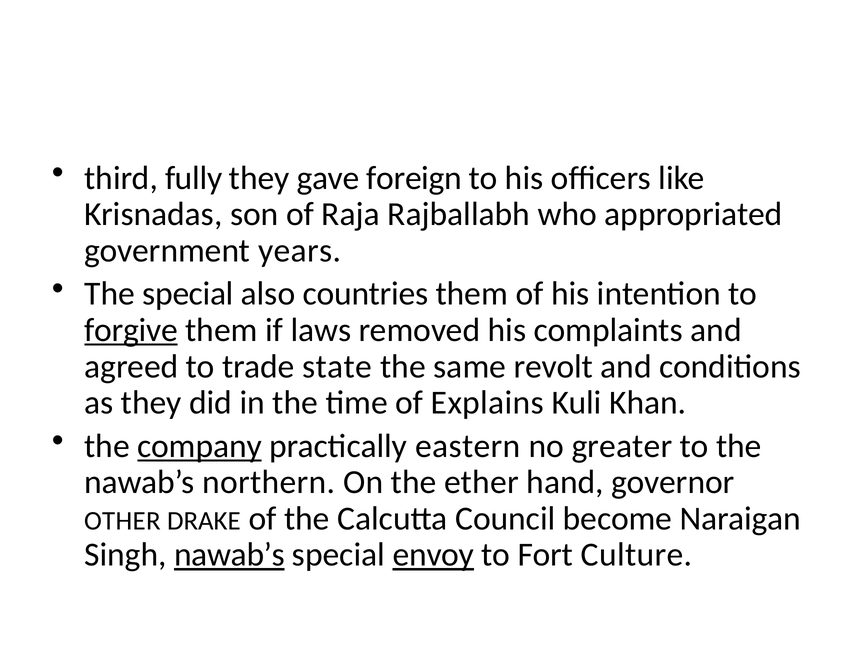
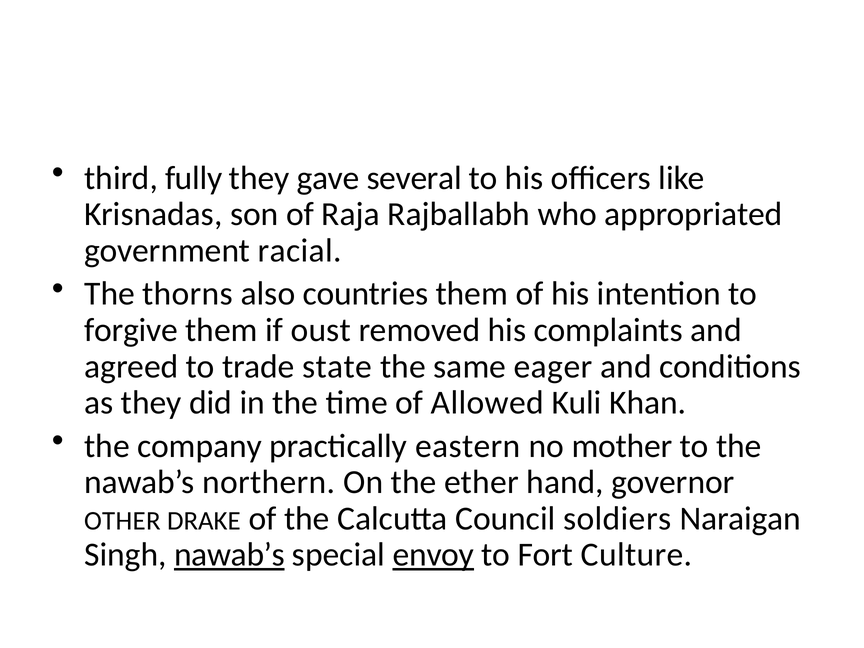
foreign: foreign -> several (414, 178)
years: years -> racial (300, 251)
The special: special -> thorns (188, 294)
forgive underline: present -> none (131, 330)
laws: laws -> oust (321, 330)
revolt: revolt -> eager (553, 366)
Explains: Explains -> Allowed (487, 403)
company underline: present -> none (200, 446)
greater: greater -> mother (622, 446)
become: become -> soldiers (617, 519)
